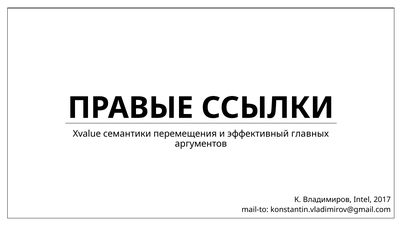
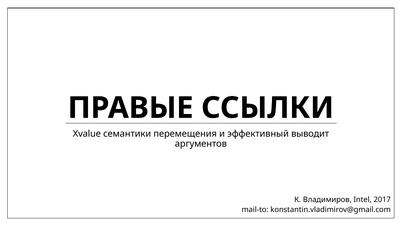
главных: главных -> выводит (310, 134)
